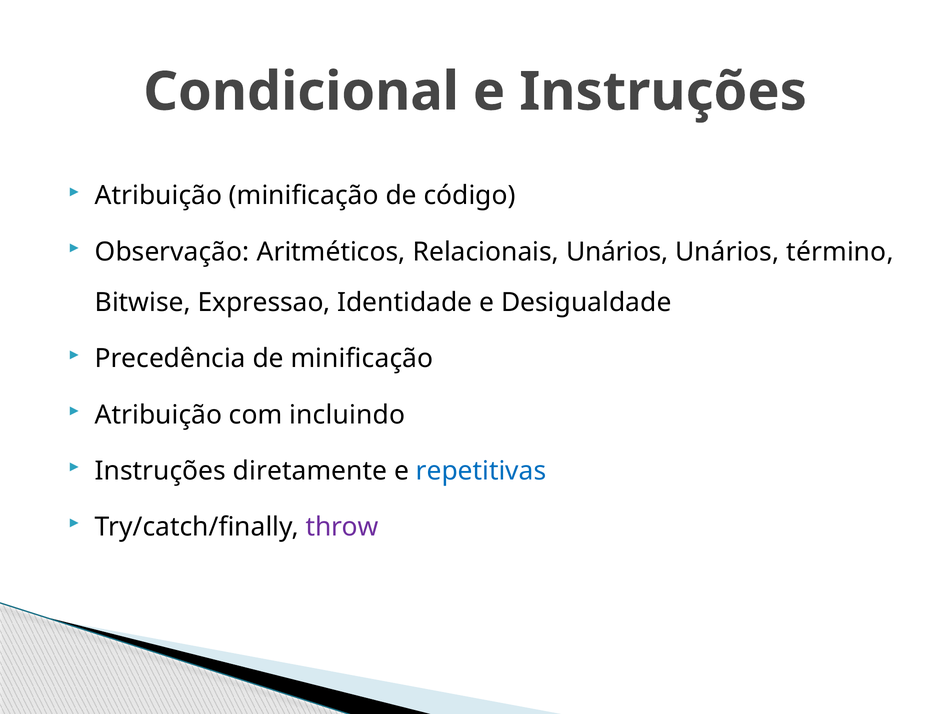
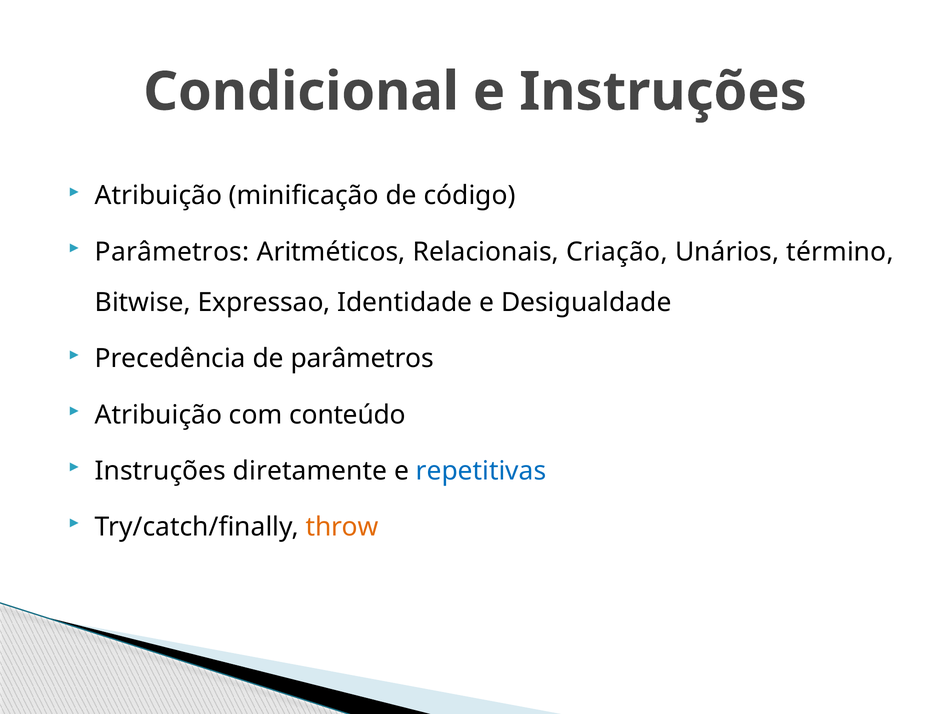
Observação: Observação -> Parâmetros (172, 252)
Relacionais Unários: Unários -> Criação (617, 252)
de minificação: minificação -> parâmetros (362, 358)
incluindo: incluindo -> conteúdo (347, 414)
throw colour: purple -> orange (342, 527)
